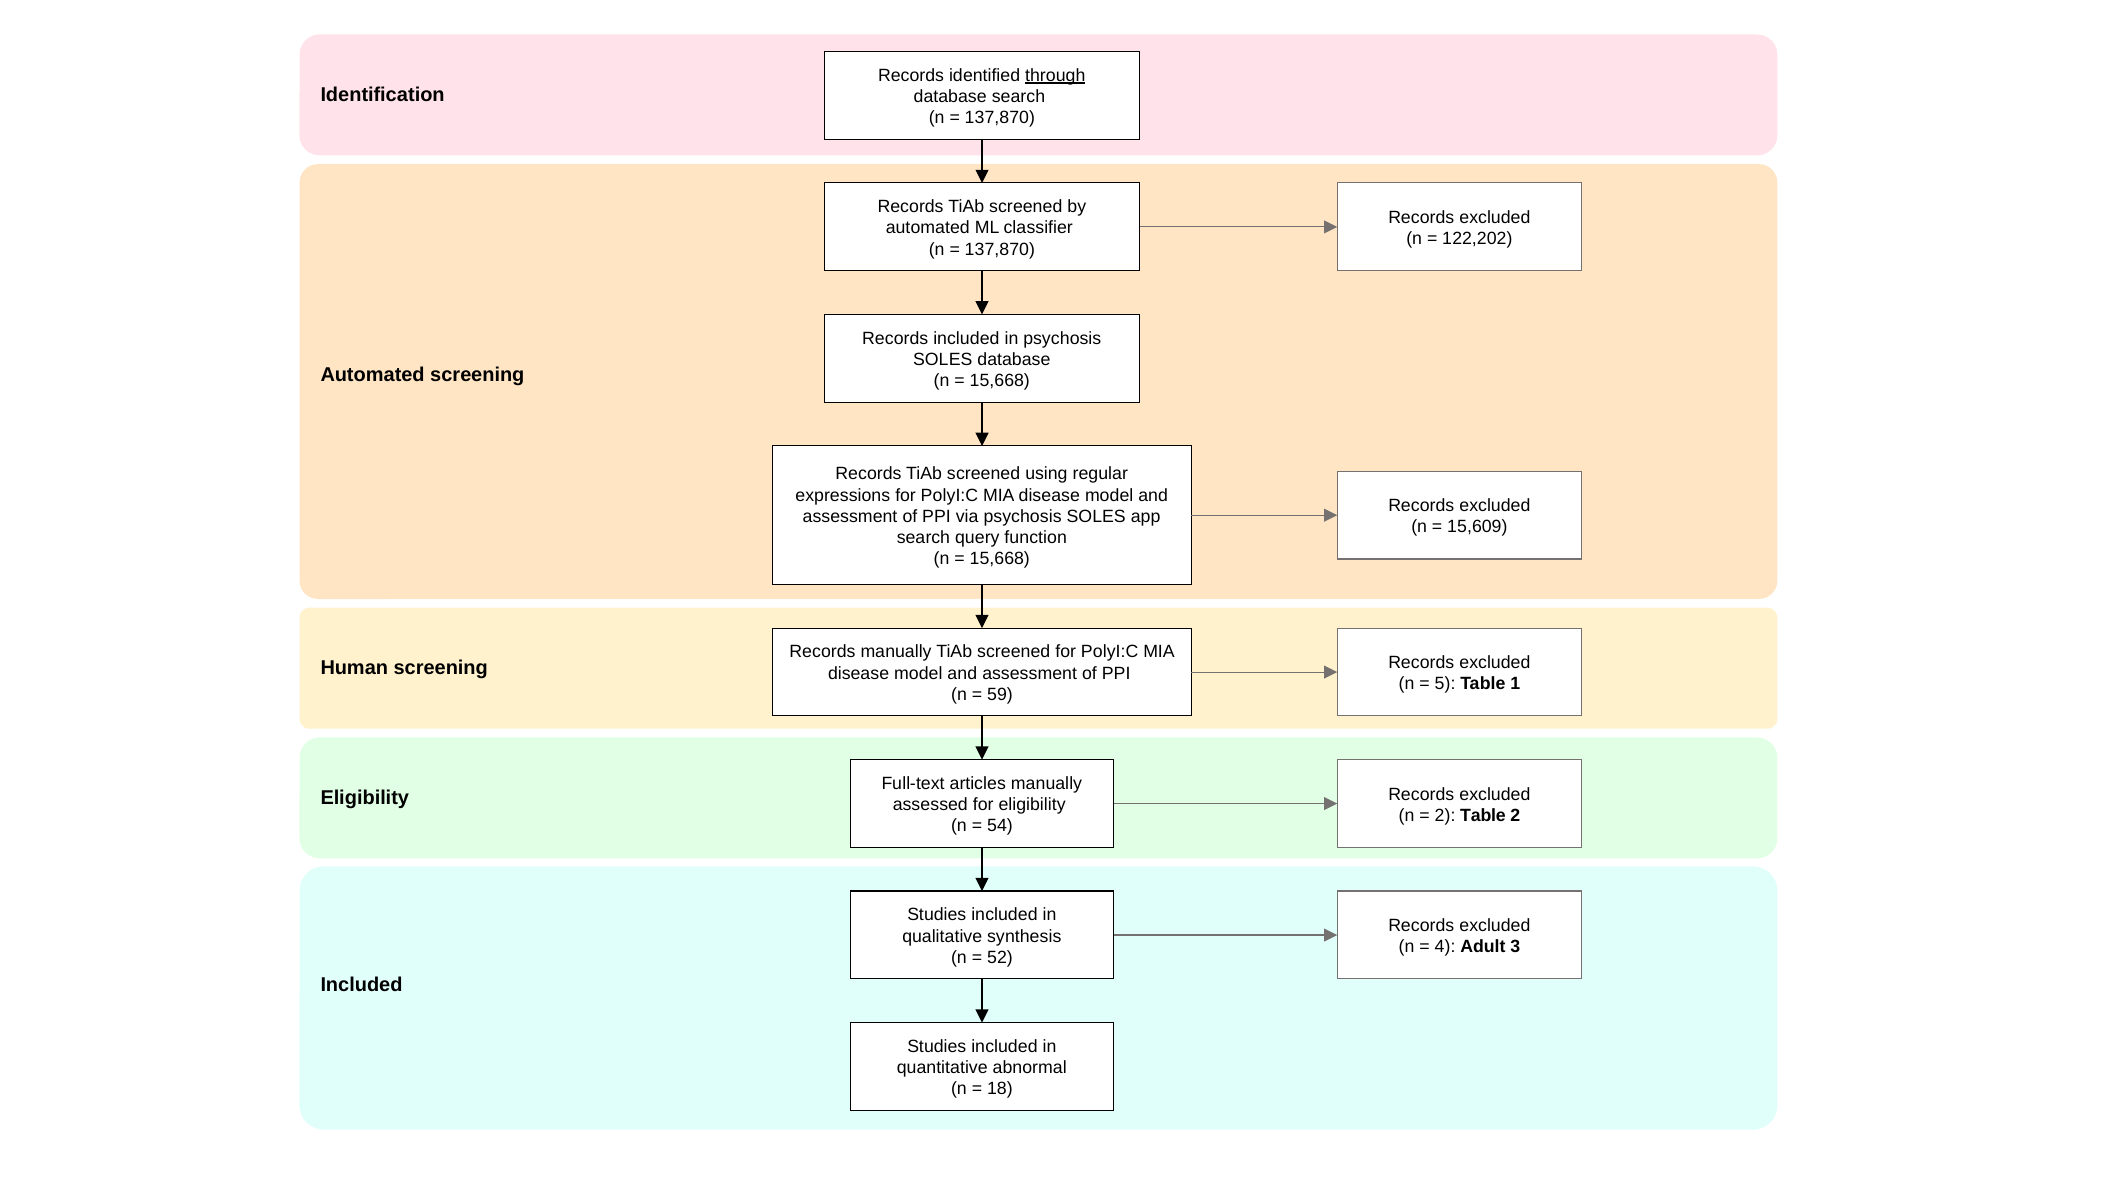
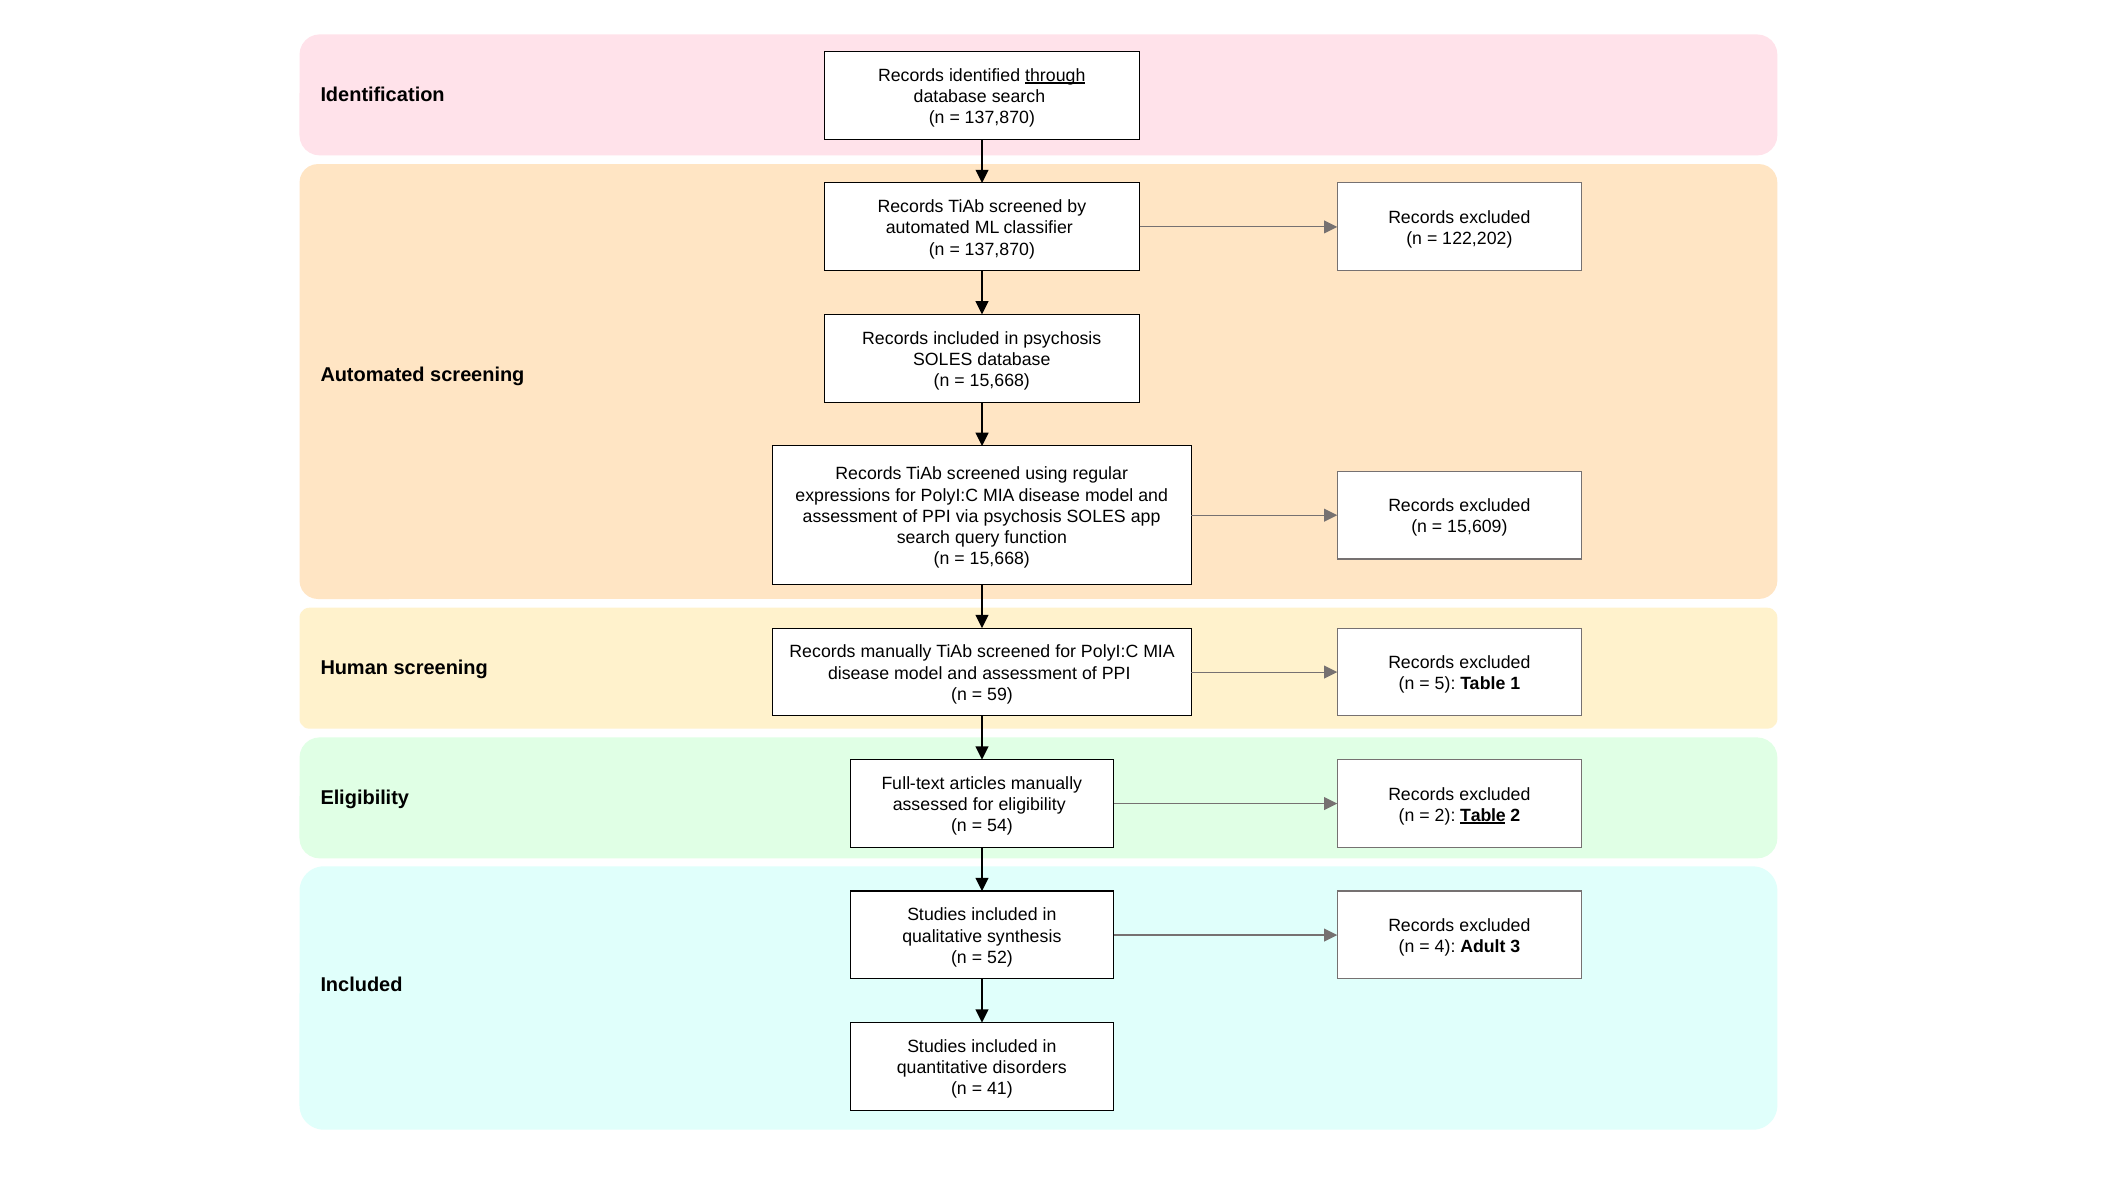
Table underline: none -> present (1483, 815)
abnormal: abnormal -> disorders (1030, 1068)
18: 18 -> 41 (1000, 1089)
